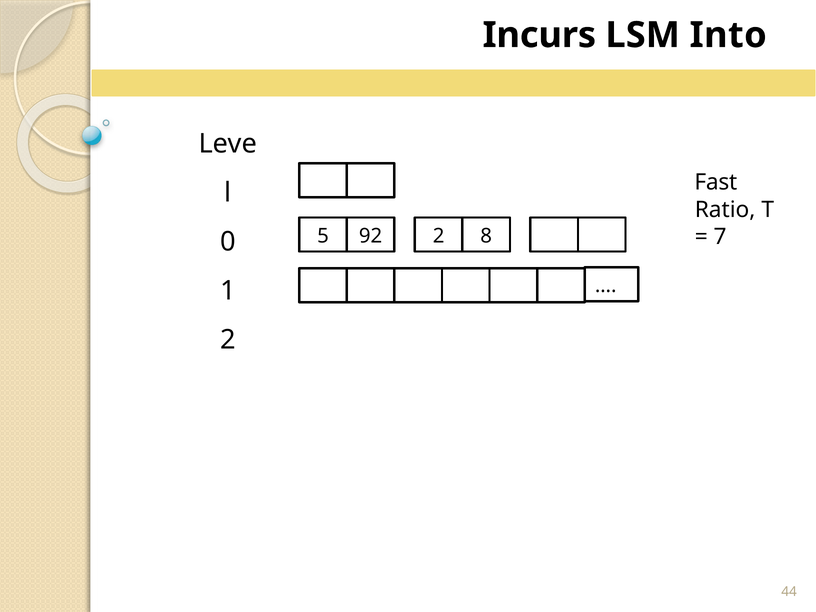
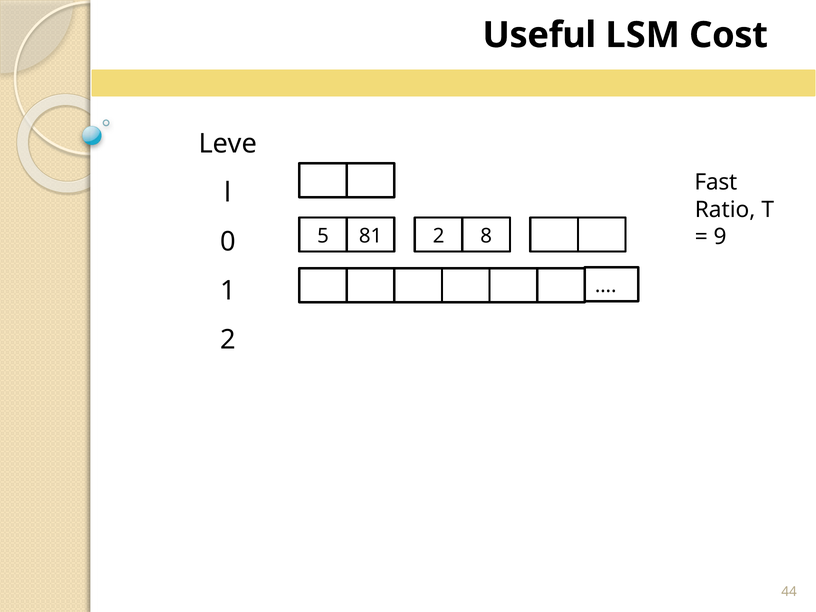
Incurs: Incurs -> Useful (539, 35)
Into: Into -> Cost (729, 35)
92: 92 -> 81 (371, 236)
7: 7 -> 9 (720, 237)
